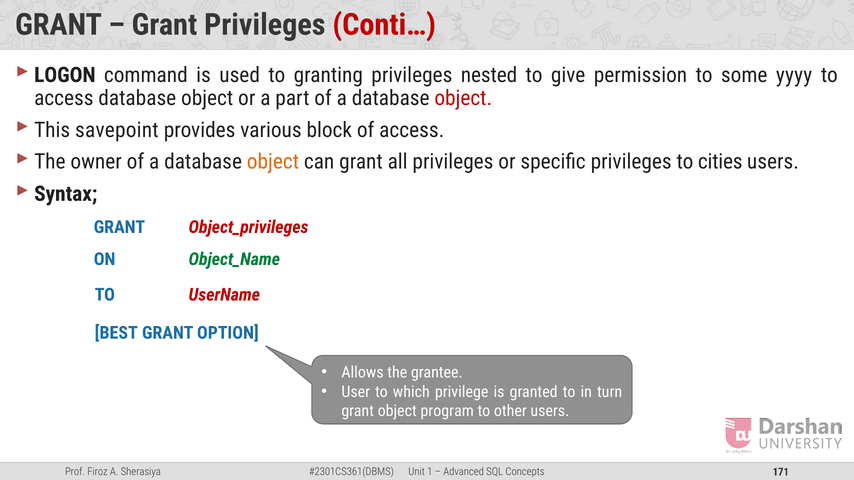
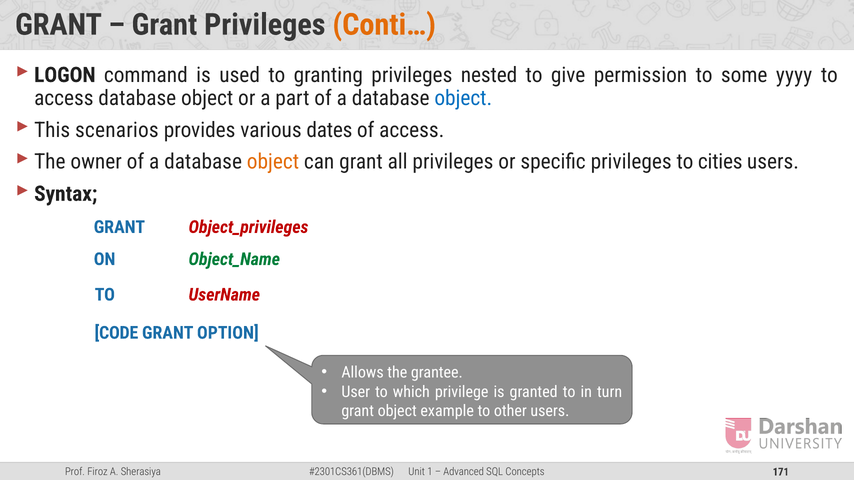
Conti… colour: red -> orange (384, 25)
object colour: red -> blue (463, 98)
savepoint: savepoint -> scenarios (117, 130)
block: block -> dates (329, 130)
BEST: BEST -> CODE (116, 333)
program: program -> example (447, 411)
